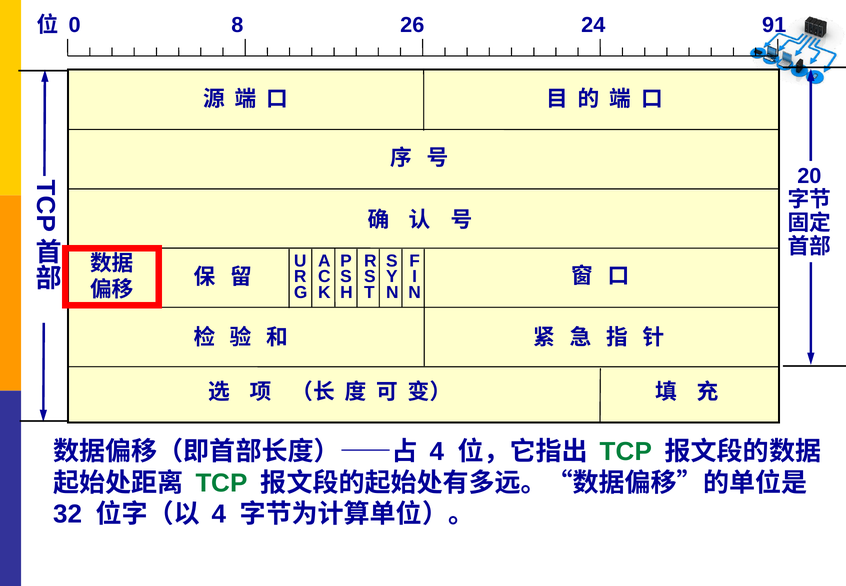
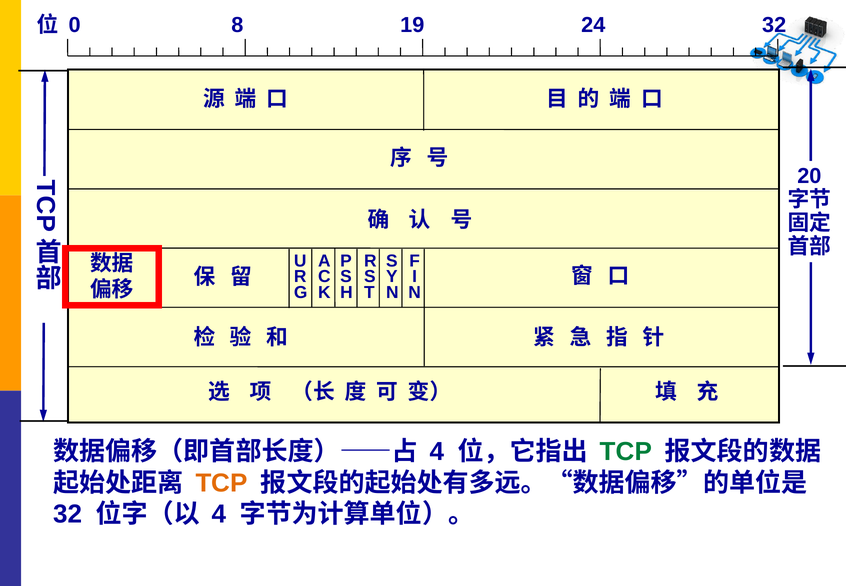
26: 26 -> 19 (412, 25)
24 91: 91 -> 32 (774, 25)
TCP colour: green -> orange (222, 483)
